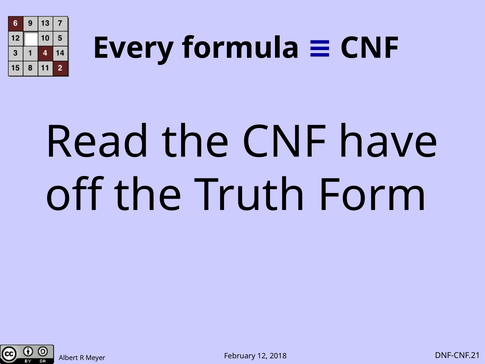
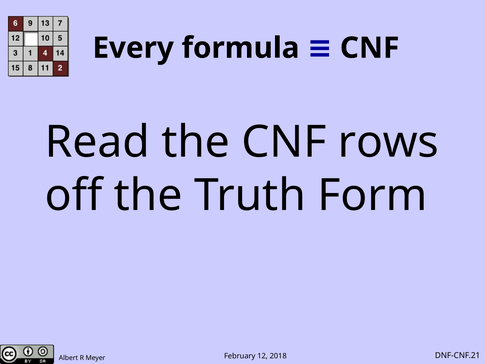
have: have -> rows (388, 142)
